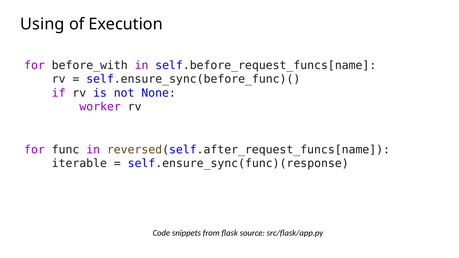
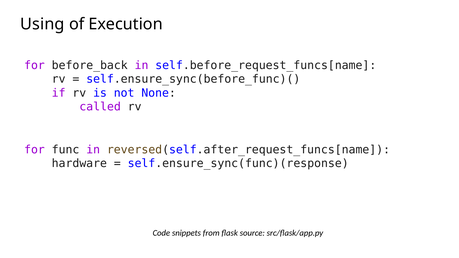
before_with: before_with -> before_back (90, 65)
worker: worker -> called (100, 107)
iterable: iterable -> hardware (79, 163)
